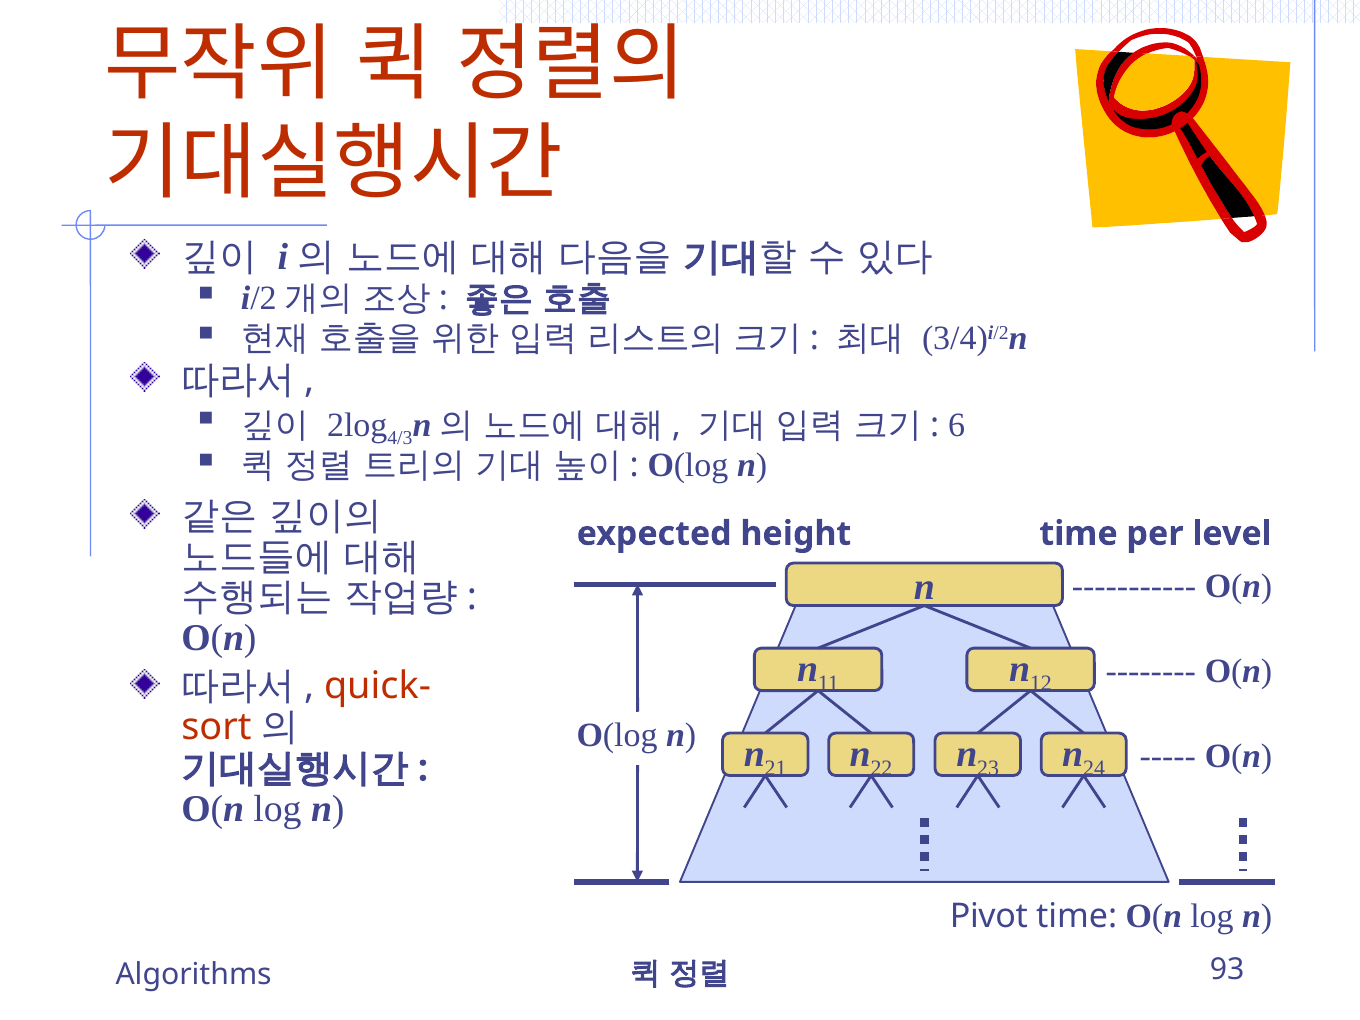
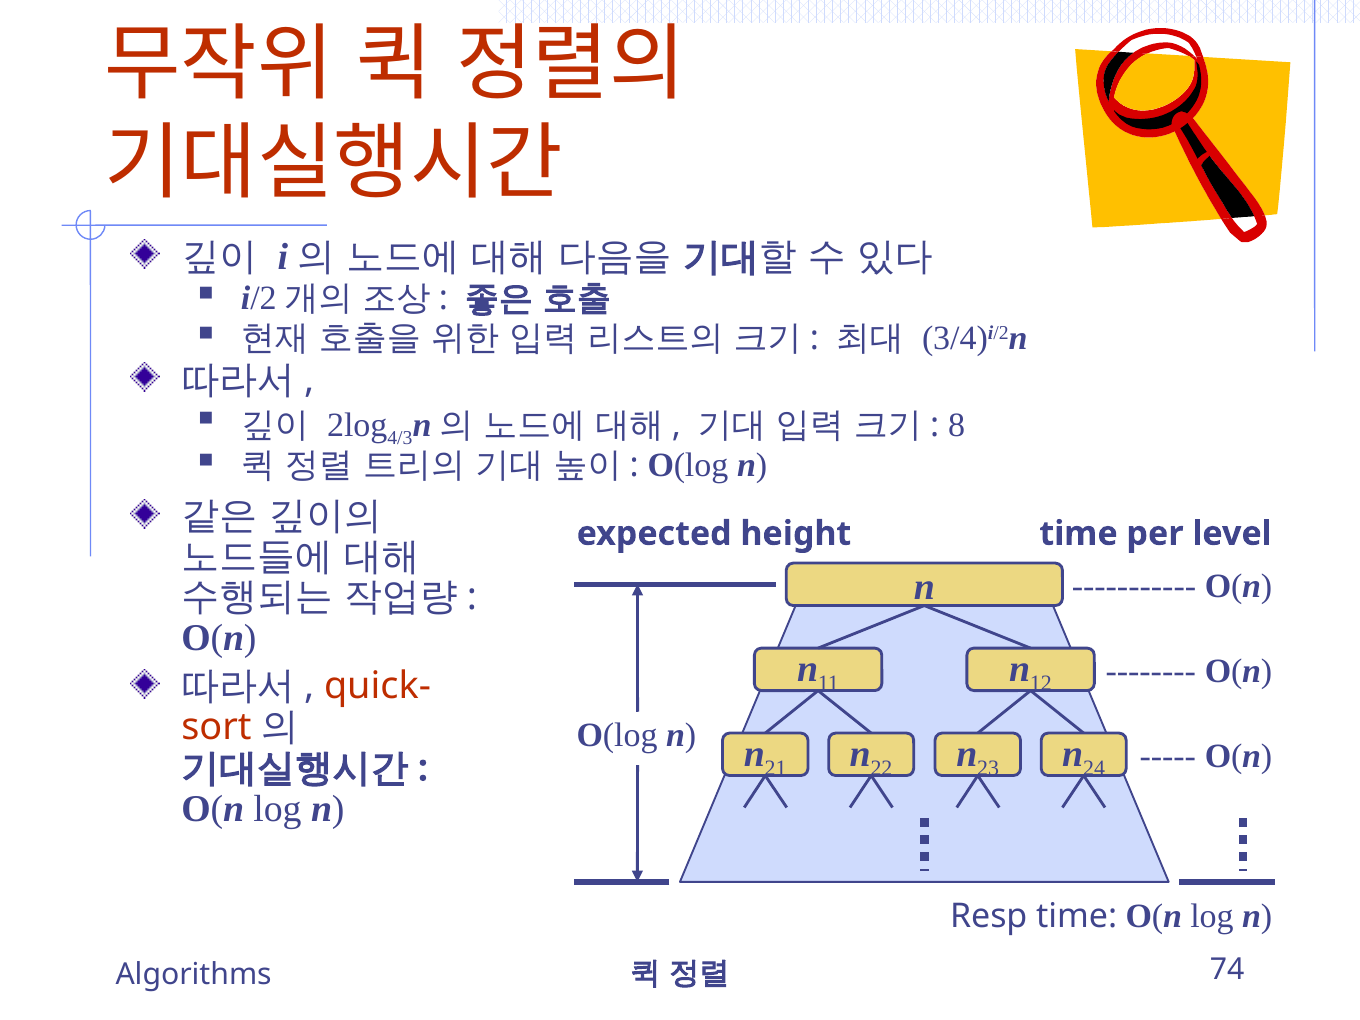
6: 6 -> 8 (957, 425)
Pivot: Pivot -> Resp (989, 916)
93: 93 -> 74 (1227, 970)
